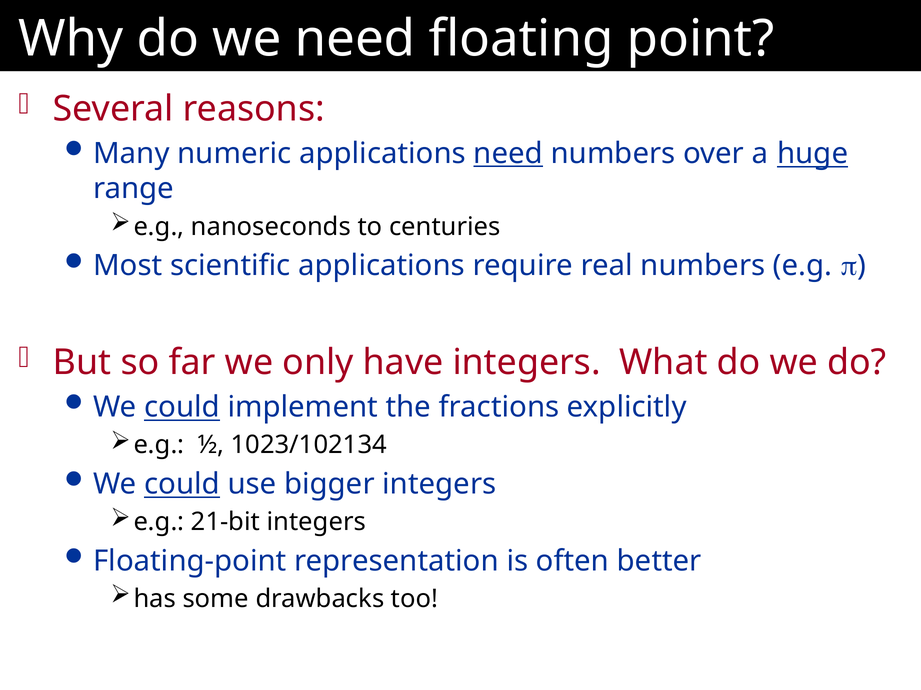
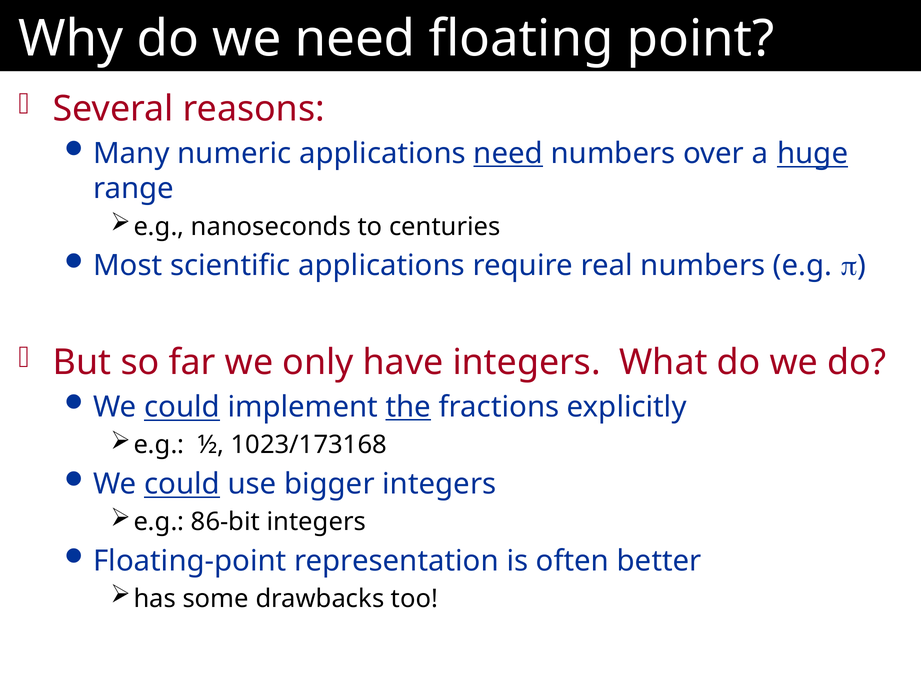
the underline: none -> present (408, 408)
1023/102134: 1023/102134 -> 1023/173168 (309, 445)
21-bit: 21-bit -> 86-bit (226, 522)
